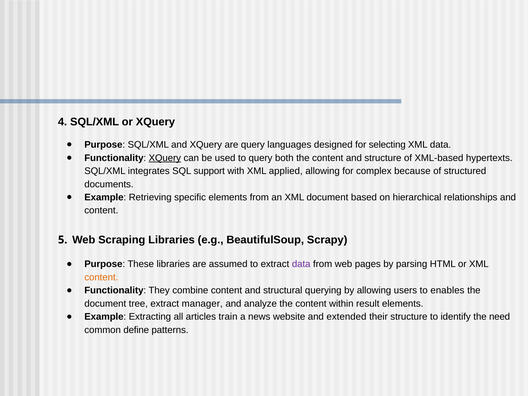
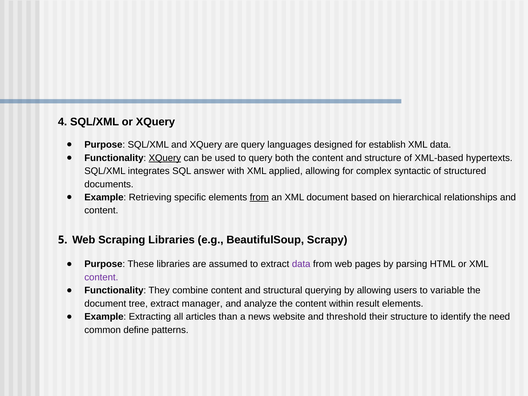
selecting: selecting -> establish (387, 145)
support: support -> answer (209, 171)
because: because -> syntactic (412, 171)
from underline: none -> present (259, 197)
content colour: orange -> purple (101, 277)
enables: enables -> variable (447, 290)
train: train -> than (228, 317)
extended: extended -> threshold (346, 317)
